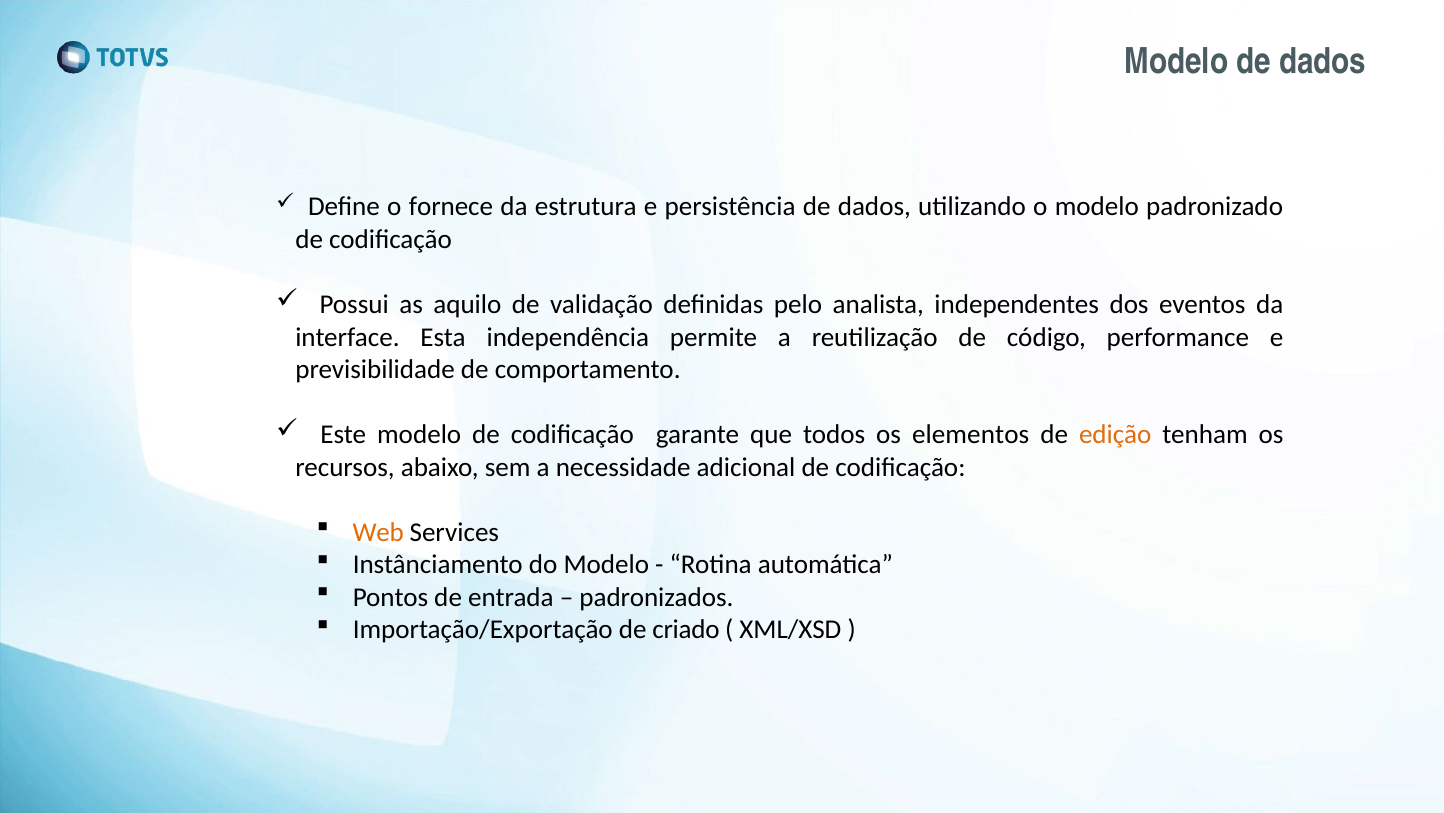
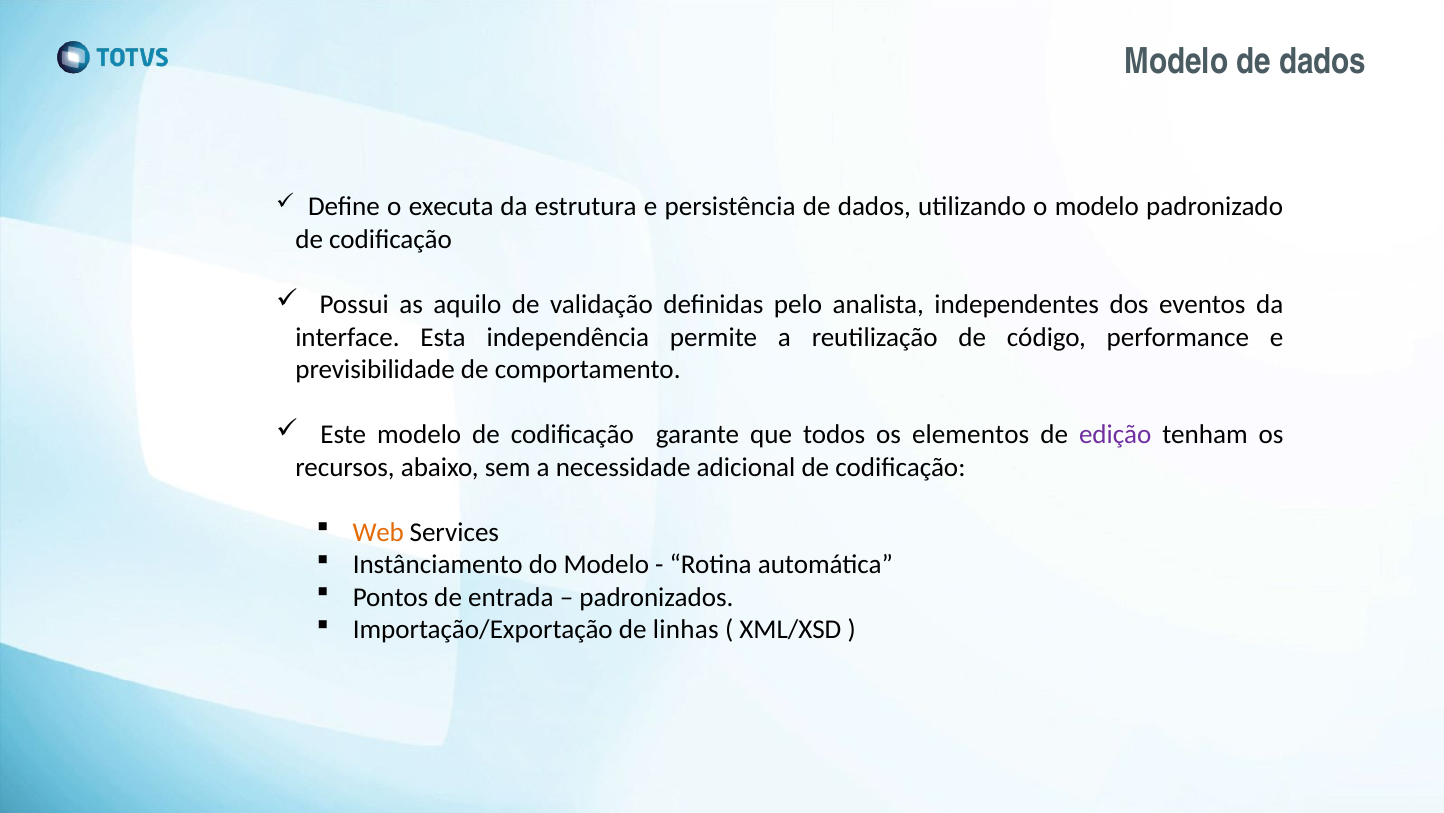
fornece: fornece -> executa (451, 207)
edição colour: orange -> purple (1115, 434)
criado: criado -> linhas (686, 629)
